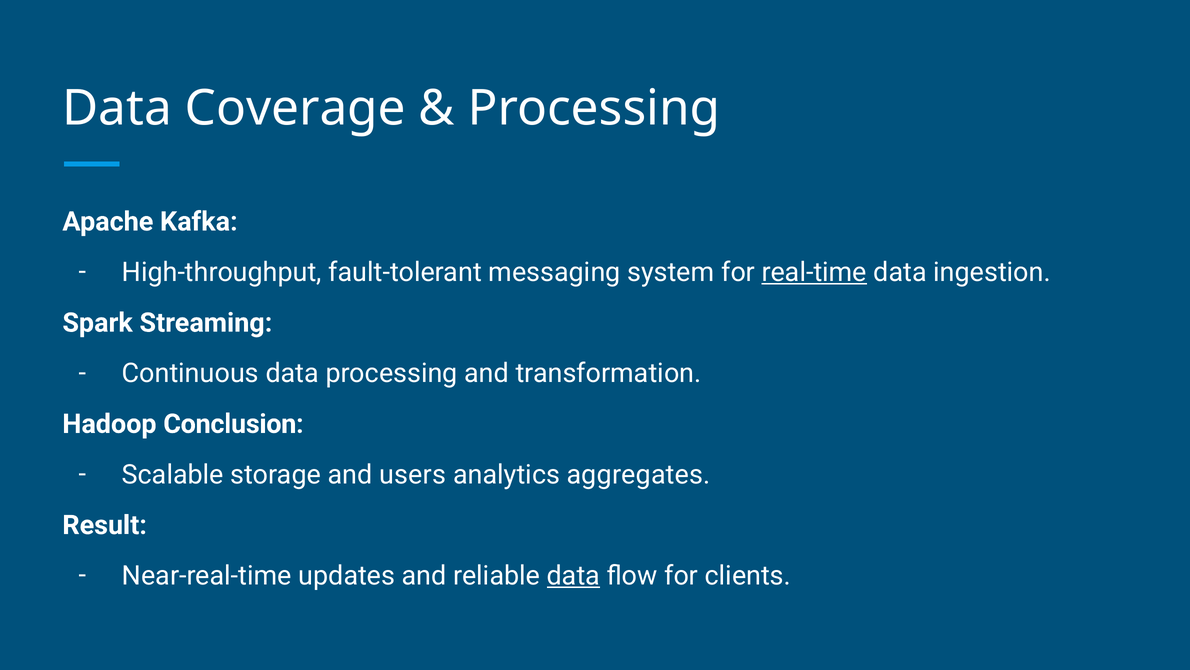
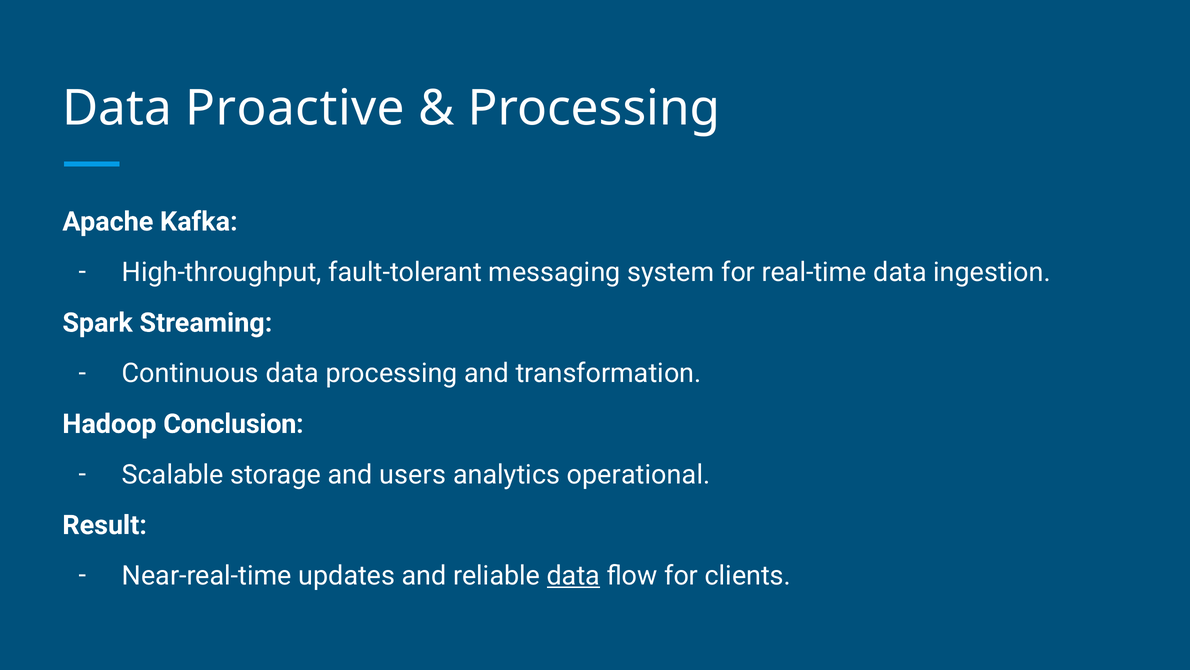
Coverage: Coverage -> Proactive (295, 108)
real-time underline: present -> none (814, 272)
aggregates: aggregates -> operational (639, 474)
